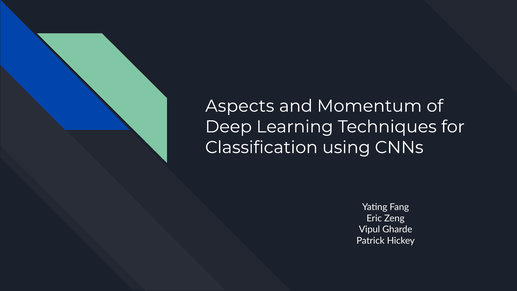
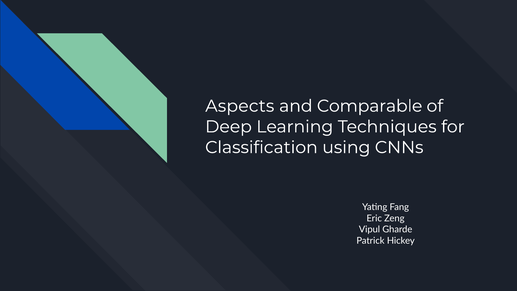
Momentum: Momentum -> Comparable (370, 106)
